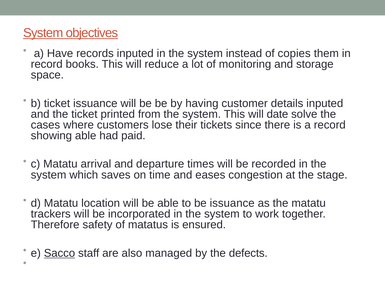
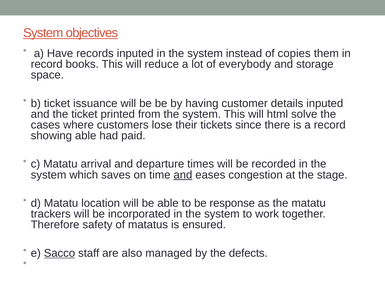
monitoring: monitoring -> everybody (245, 64)
date: date -> html (277, 114)
and underline: none -> present (183, 175)
be issuance: issuance -> response (232, 203)
